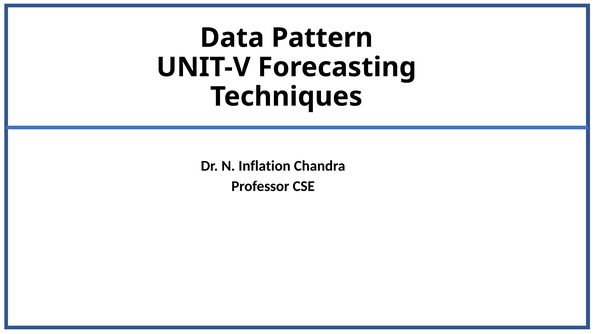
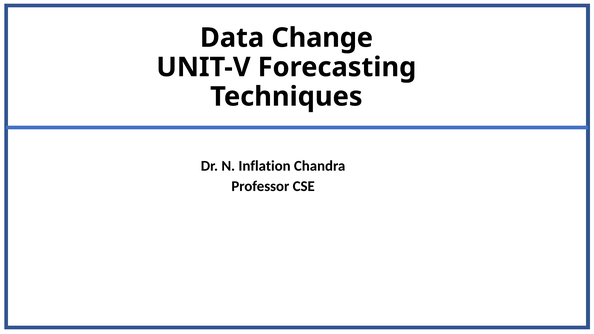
Pattern: Pattern -> Change (322, 38)
